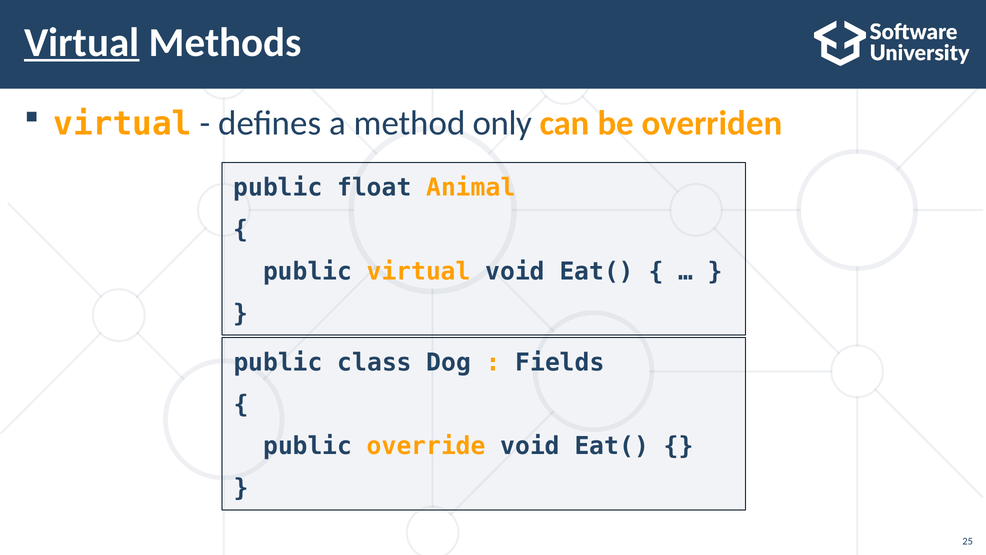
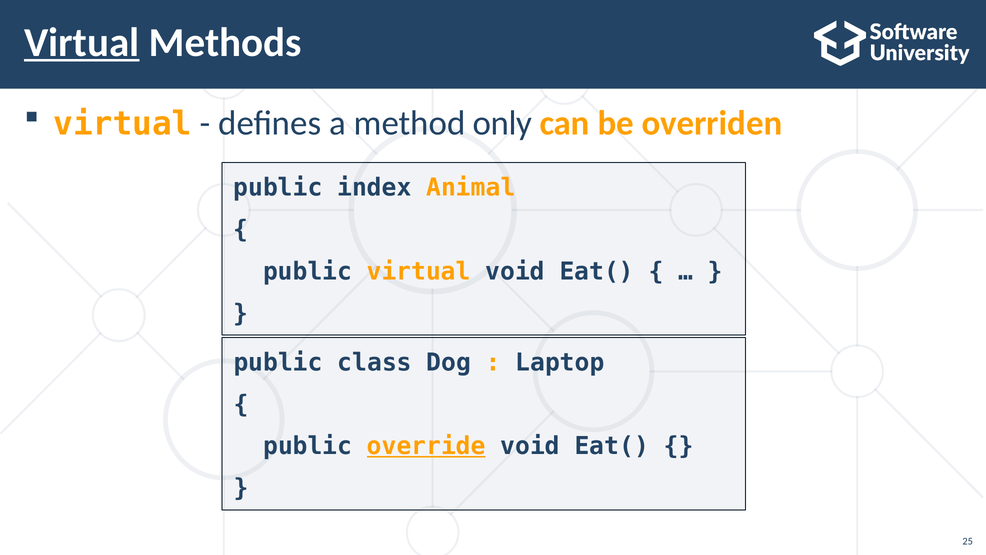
float: float -> index (374, 188)
Fields: Fields -> Laptop (560, 362)
override underline: none -> present (426, 446)
